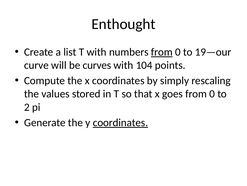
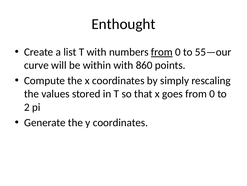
19—our: 19—our -> 55—our (213, 52)
curves: curves -> within (97, 65)
104: 104 -> 860 (144, 65)
coordinates underline: present -> none (120, 122)
